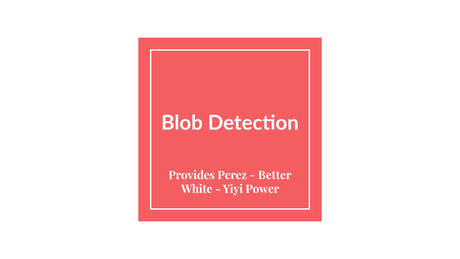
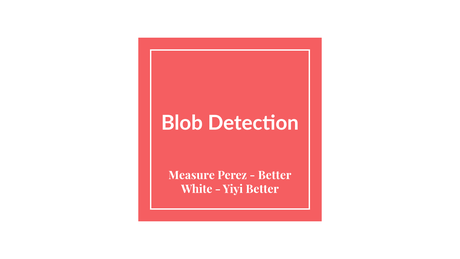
Provides: Provides -> Measure (192, 175)
Yiyi Power: Power -> Better (262, 189)
